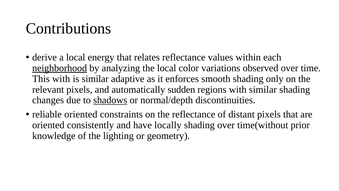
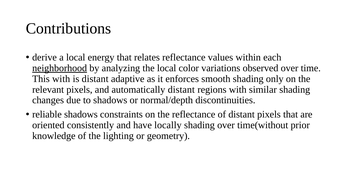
is similar: similar -> distant (95, 79)
automatically sudden: sudden -> distant (181, 89)
shadows underline: present -> none (110, 100)
reliable oriented: oriented -> shadows (81, 114)
